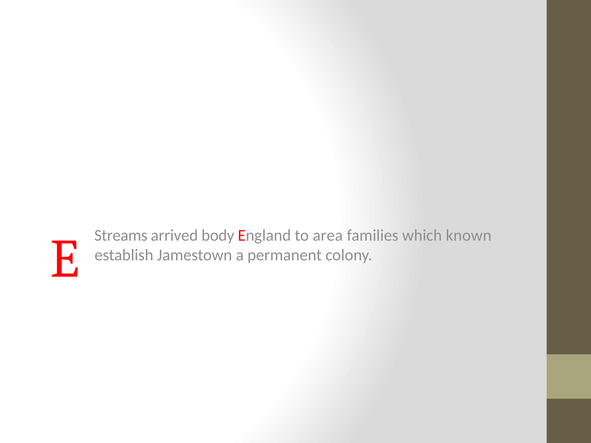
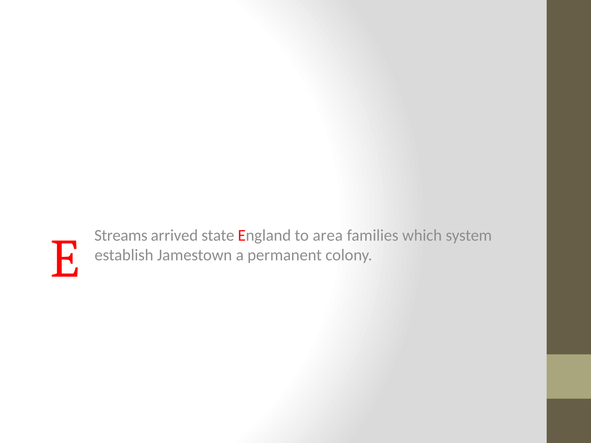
body: body -> state (218, 236)
known: known -> system (469, 236)
